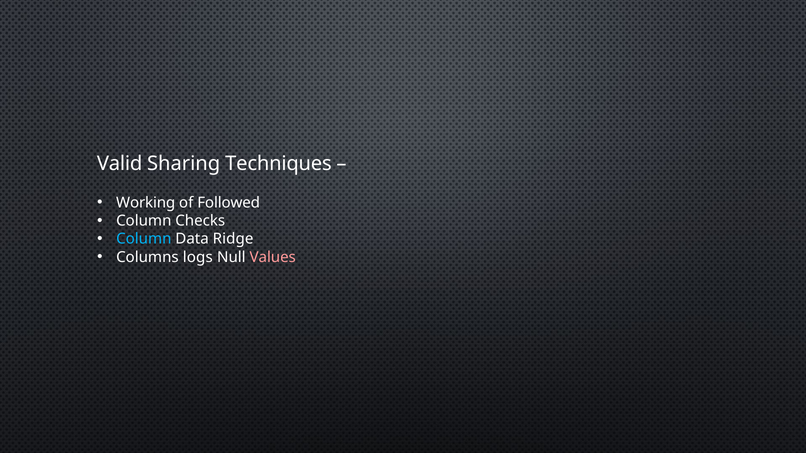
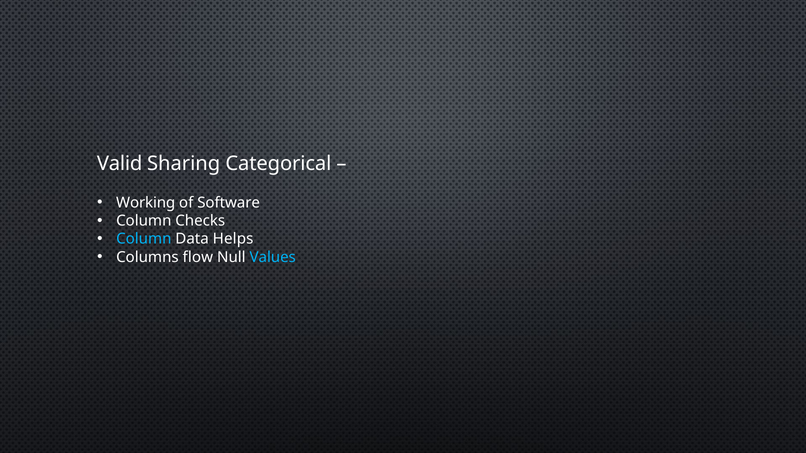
Techniques: Techniques -> Categorical (278, 164)
Followed: Followed -> Software (229, 203)
Ridge: Ridge -> Helps (233, 239)
logs: logs -> flow (198, 257)
Values colour: pink -> light blue (273, 257)
